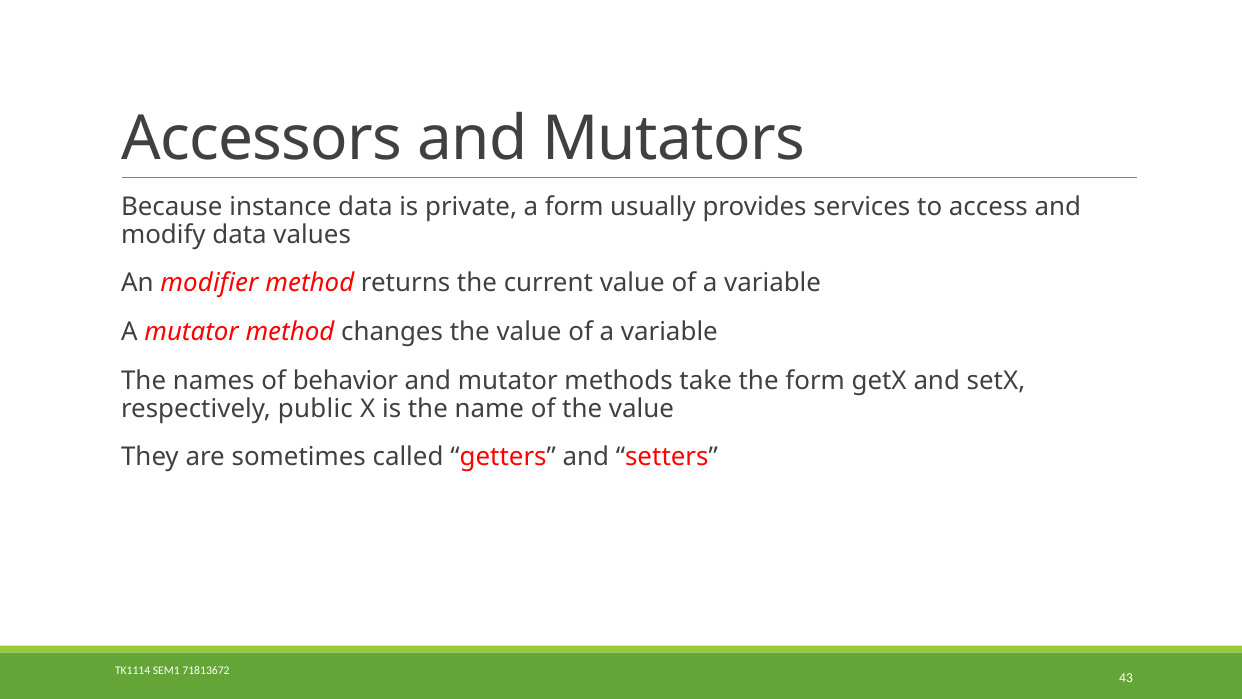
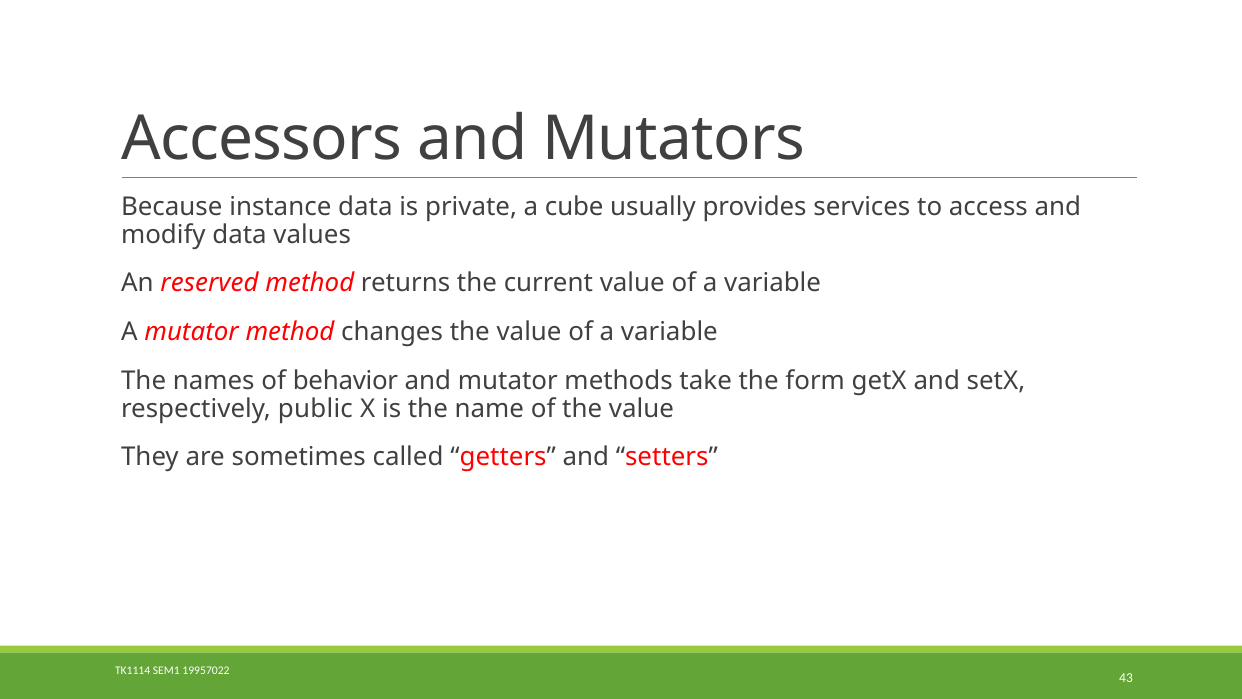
a form: form -> cube (574, 207)
modifier: modifier -> reserved (209, 283)
71813672: 71813672 -> 19957022 (206, 670)
